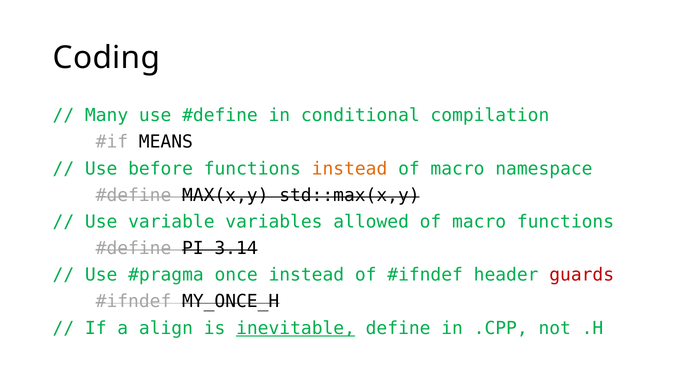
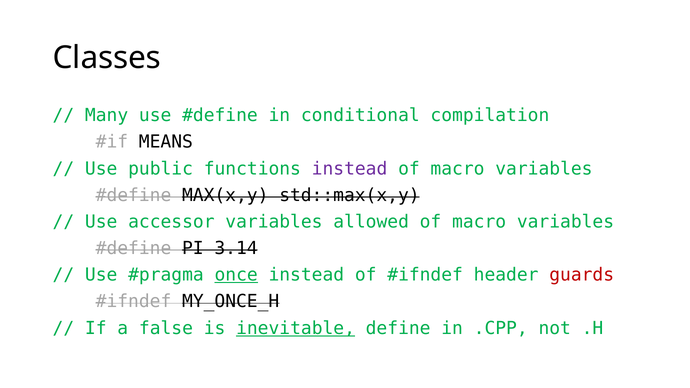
Coding: Coding -> Classes (107, 58)
before: before -> public (161, 169)
instead colour: orange -> purple (350, 169)
namespace: namespace -> variables (544, 169)
variable: variable -> accessor (171, 222)
functions: functions -> variables (565, 222)
once underline: none -> present (236, 275)
align: align -> false (166, 328)
